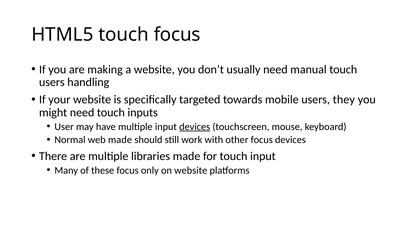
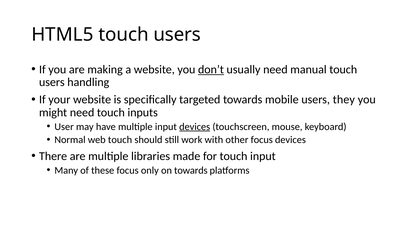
HTML5 touch focus: focus -> users (177, 35)
don’t underline: none -> present (211, 69)
web made: made -> touch (120, 140)
on website: website -> towards (191, 170)
